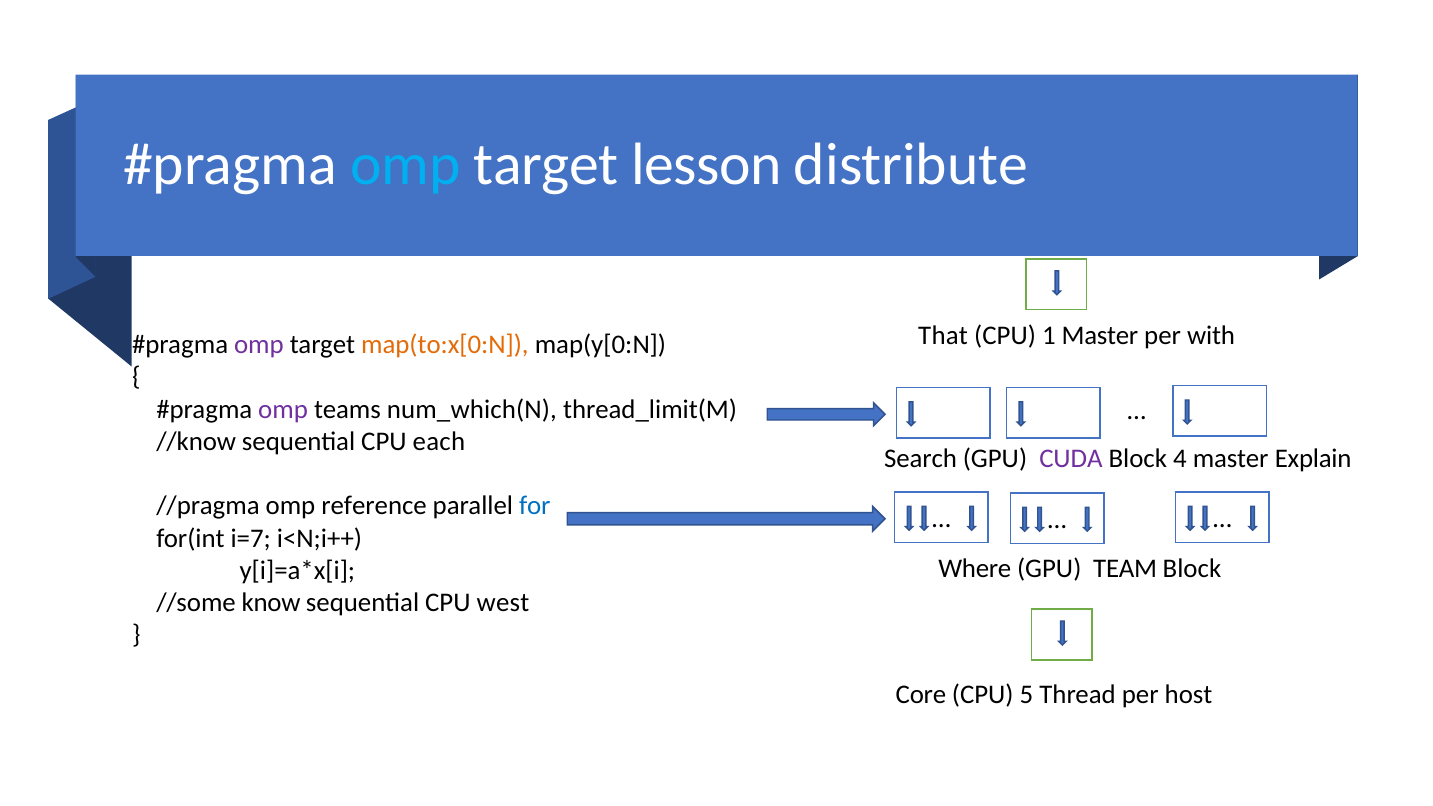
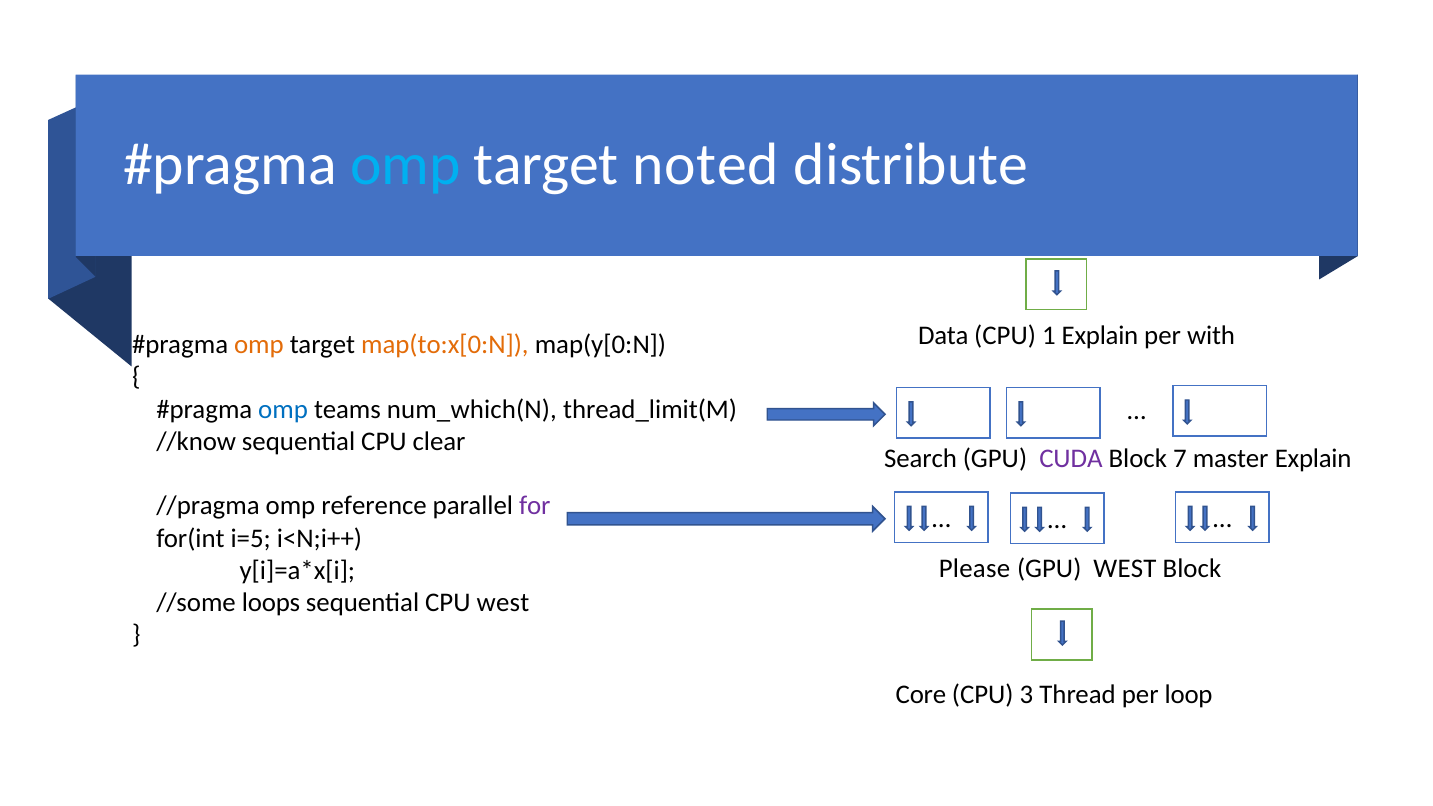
lesson: lesson -> noted (706, 165)
That: That -> Data (943, 336)
1 Master: Master -> Explain (1100, 336)
omp colour: purple -> orange (259, 345)
omp colour: purple -> blue (283, 409)
each: each -> clear (439, 442)
4: 4 -> 7 (1180, 459)
for colour: blue -> purple (535, 506)
i=7: i=7 -> i=5 (251, 538)
Where: Where -> Please (975, 569)
GPU TEAM: TEAM -> WEST (1125, 569)
know: know -> loops (271, 603)
5: 5 -> 3 (1026, 694)
host: host -> loop (1189, 694)
